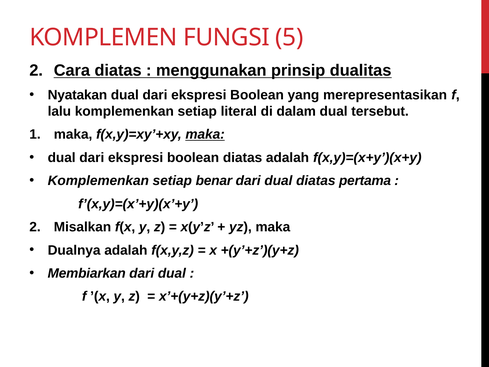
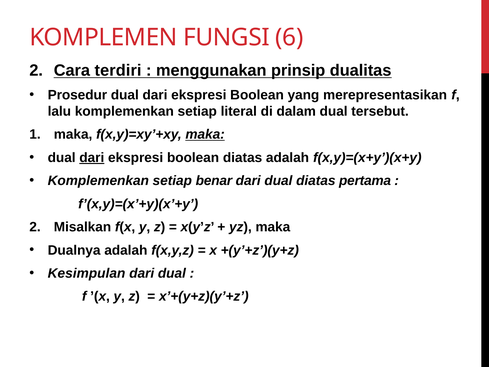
5: 5 -> 6 (289, 38)
Cara diatas: diatas -> terdiri (118, 70)
Nyatakan: Nyatakan -> Prosedur (77, 95)
dari underline: none -> present (92, 158)
Membiarkan: Membiarkan -> Kesimpulan (87, 273)
